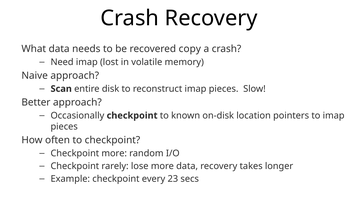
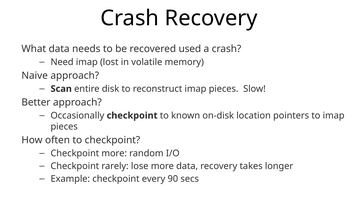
copy: copy -> used (190, 49)
23: 23 -> 90 (173, 179)
